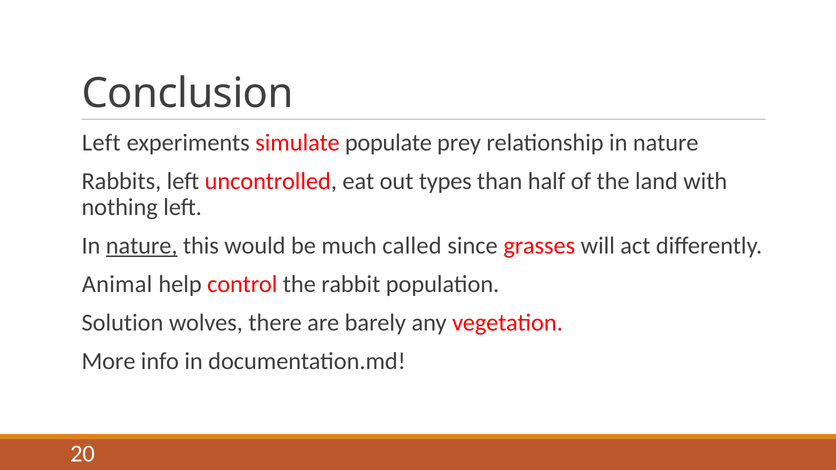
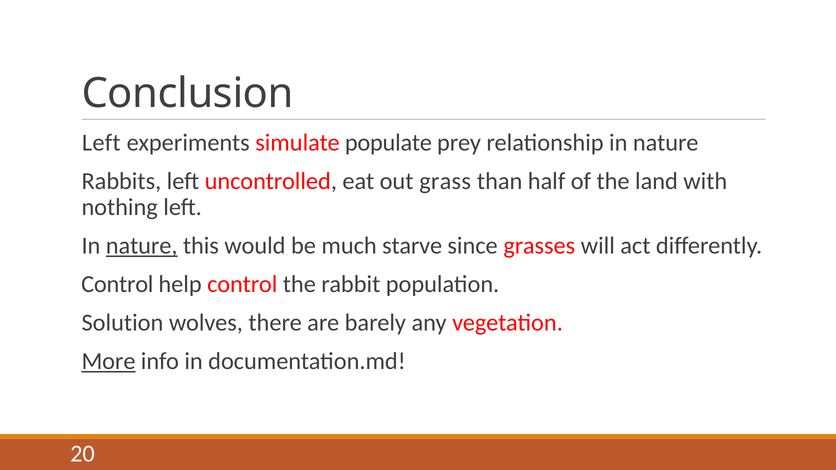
types: types -> grass (445, 181)
called: called -> starve (412, 246)
Animal: Animal -> Control (117, 284)
More underline: none -> present (109, 361)
